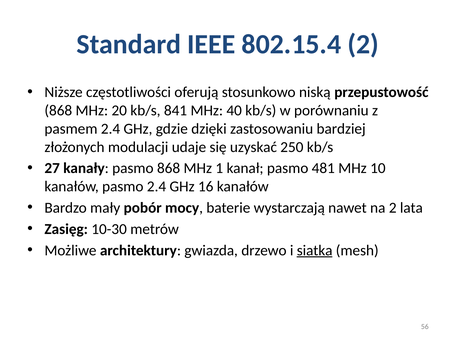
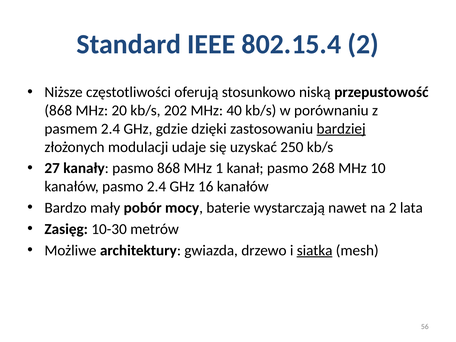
841: 841 -> 202 (176, 111)
bardziej underline: none -> present (341, 129)
481: 481 -> 268 (323, 168)
